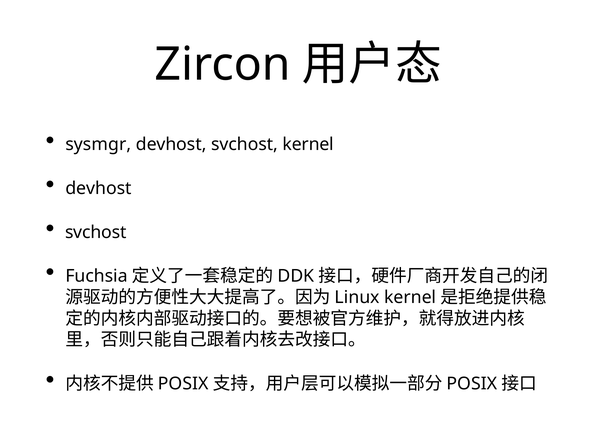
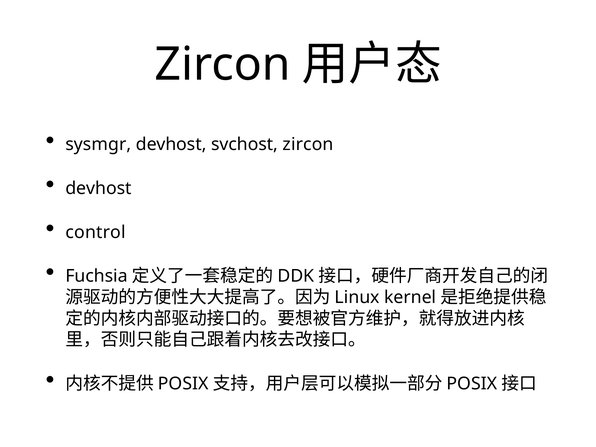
svchost kernel: kernel -> zircon (308, 144)
svchost: svchost -> control (96, 232)
